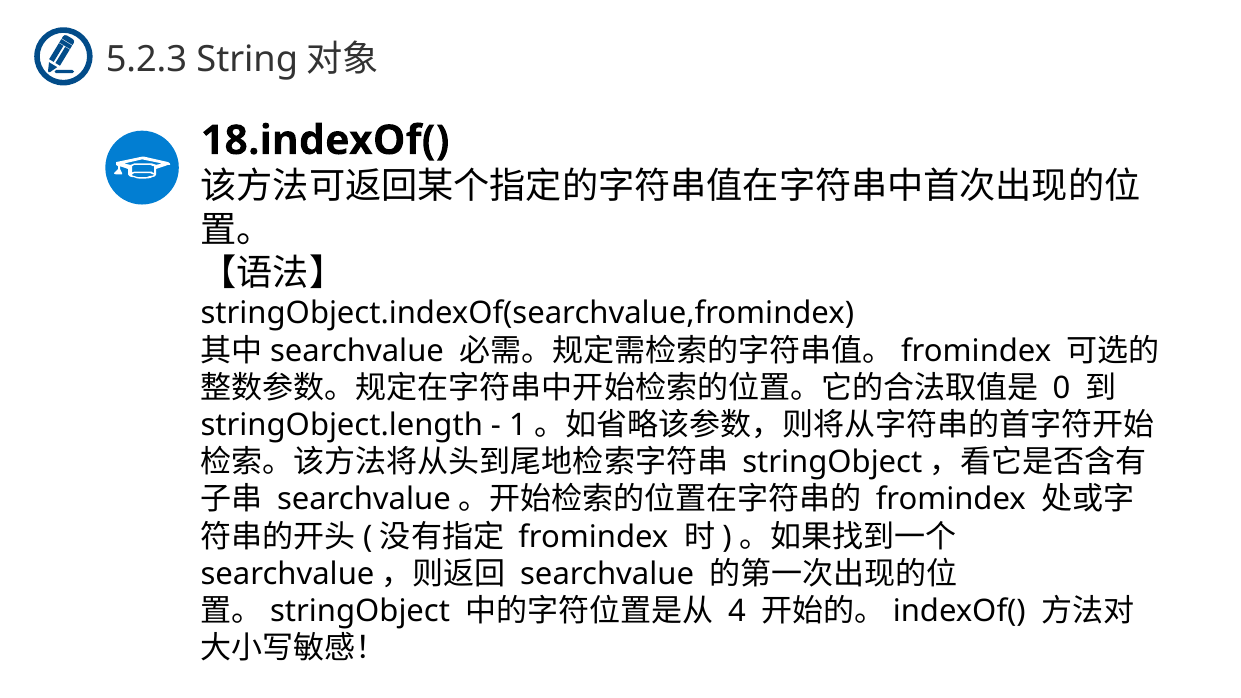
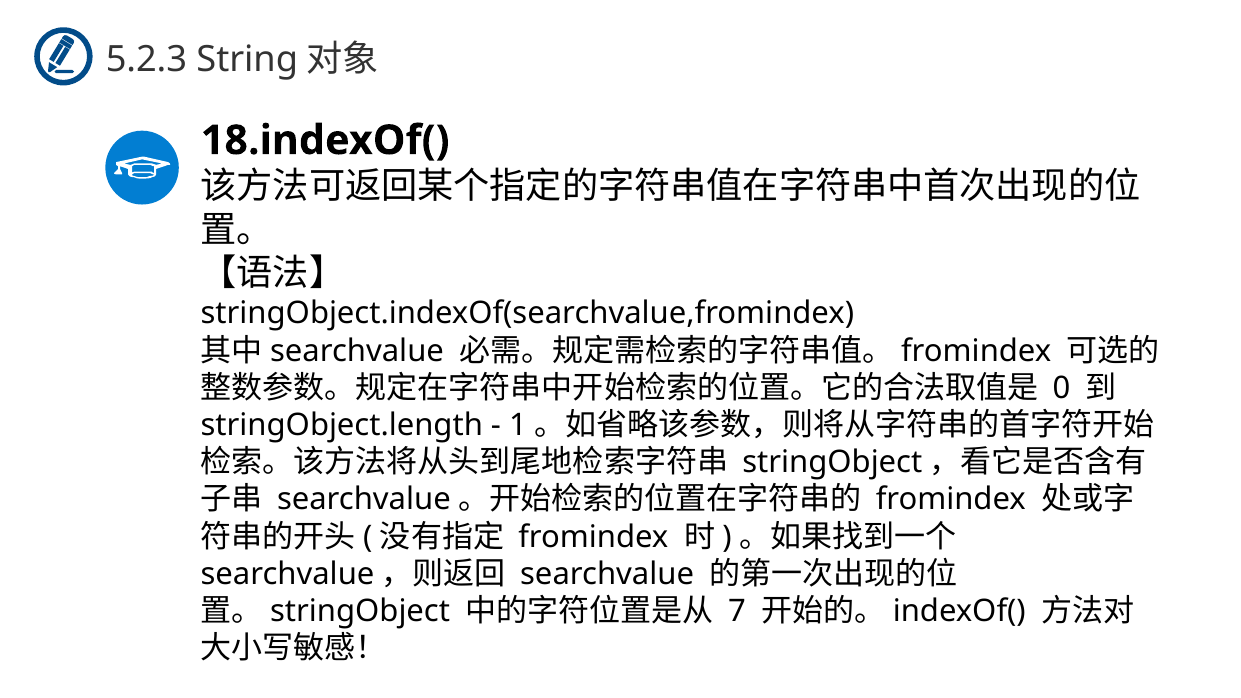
4: 4 -> 7 (737, 611)
